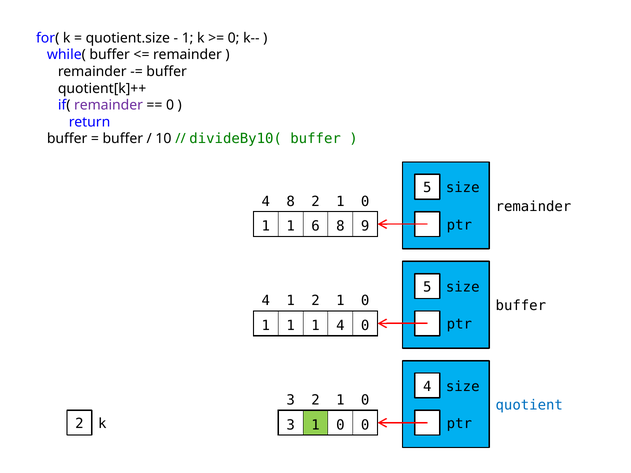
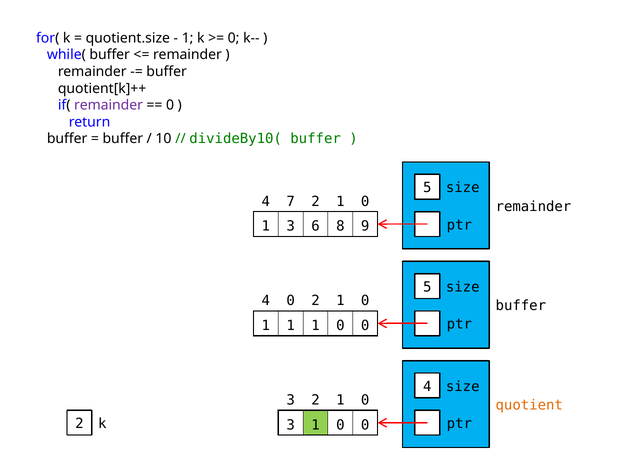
4 8: 8 -> 7 (291, 202)
1: 1 -> 3 (291, 226)
4 1: 1 -> 0 (291, 301)
1 1 4: 4 -> 0 (340, 326)
quotient colour: blue -> orange (529, 405)
